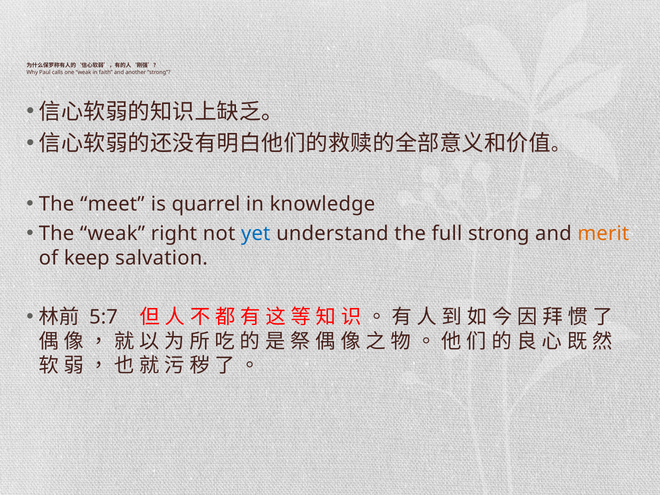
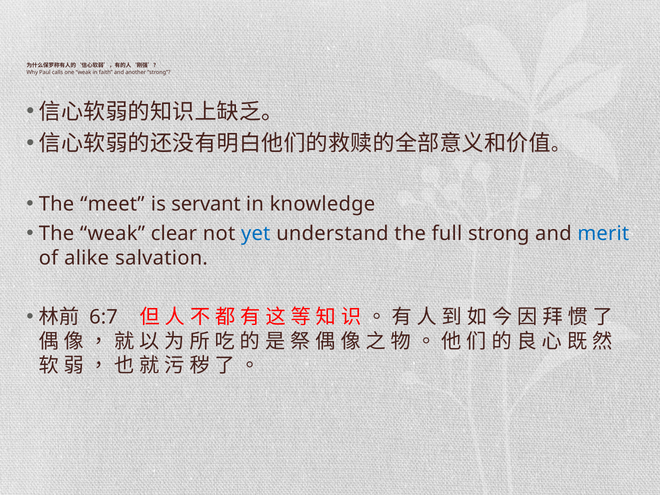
quarrel: quarrel -> servant (206, 204)
right: right -> clear (174, 234)
merit colour: orange -> blue (603, 234)
keep: keep -> alike (87, 258)
5:7: 5:7 -> 6:7 (104, 317)
